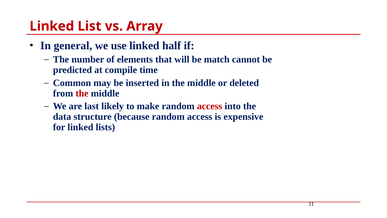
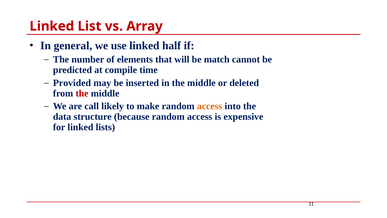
Common: Common -> Provided (72, 83)
last: last -> call (92, 106)
access colour: red -> orange (210, 106)
